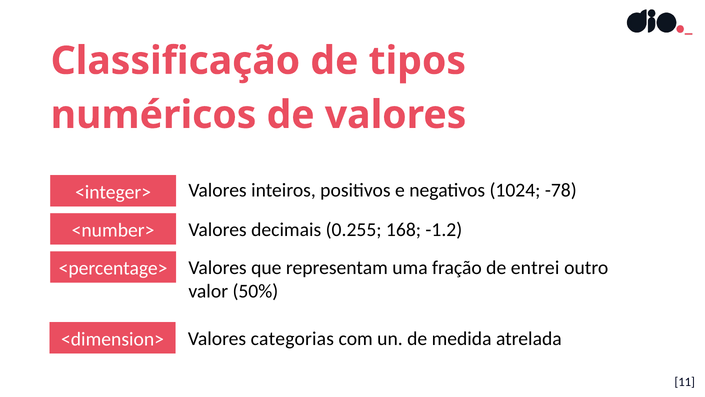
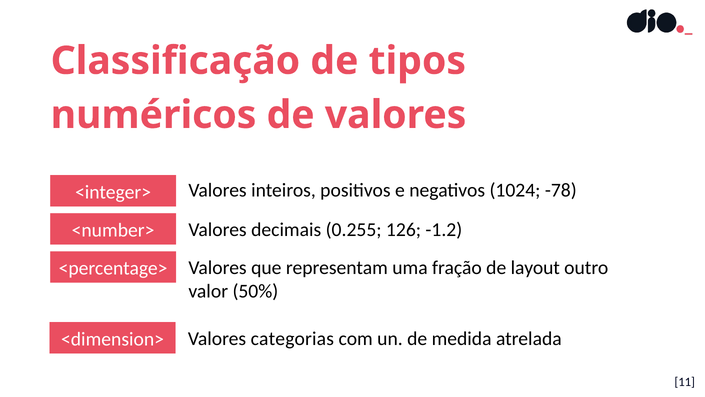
168: 168 -> 126 (404, 229)
entrei: entrei -> layout (535, 267)
